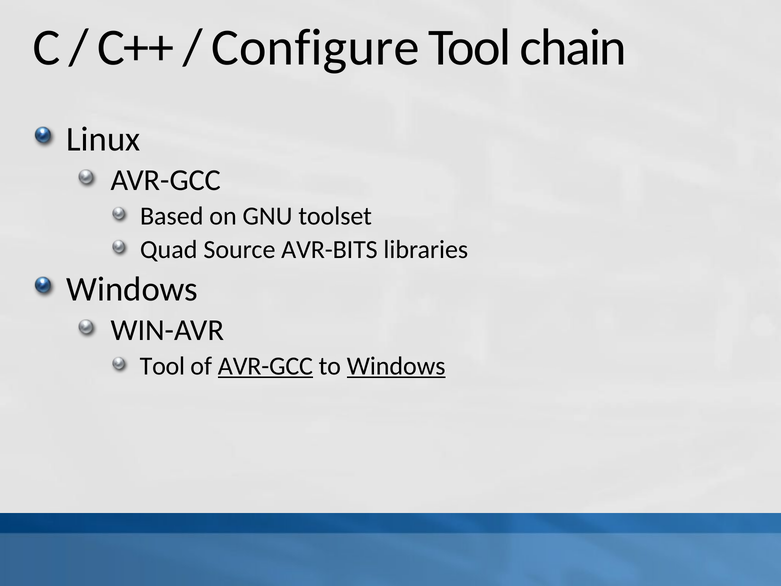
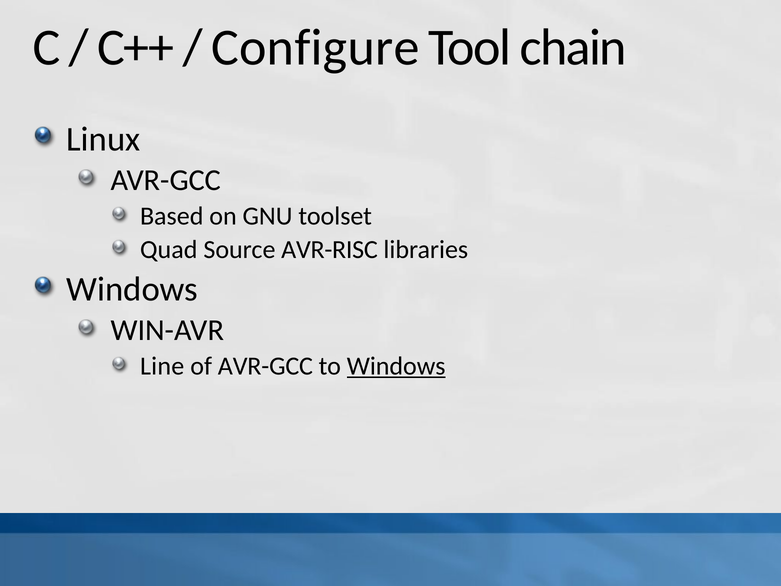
AVR-BITS: AVR-BITS -> AVR-RISC (330, 249)
Tool: Tool -> Line (162, 366)
AVR-GCC underline: present -> none (265, 366)
